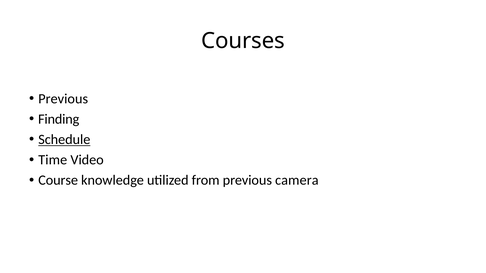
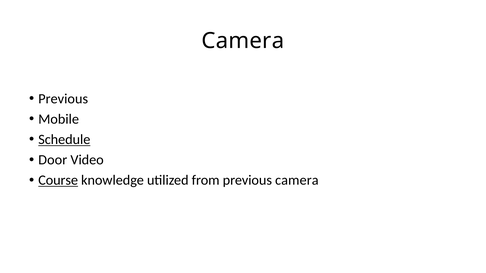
Courses: Courses -> Camera (243, 41)
Finding: Finding -> Mobile (59, 119)
Time: Time -> Door (53, 160)
Course underline: none -> present (58, 180)
